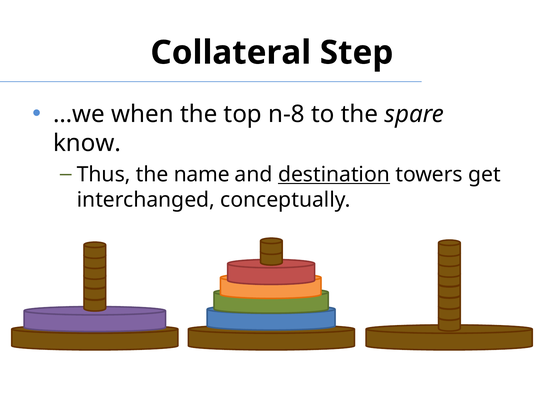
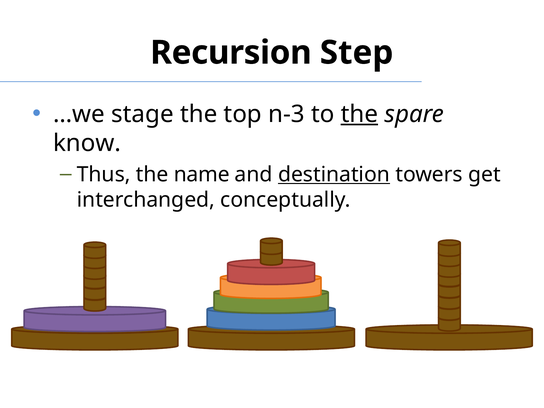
Collateral: Collateral -> Recursion (231, 53)
when: when -> stage (142, 114)
n-8: n-8 -> n-3 (286, 114)
the underline: none -> present (359, 114)
